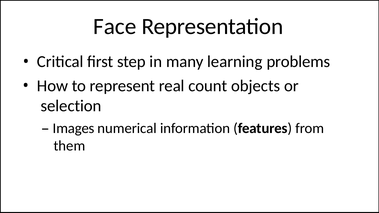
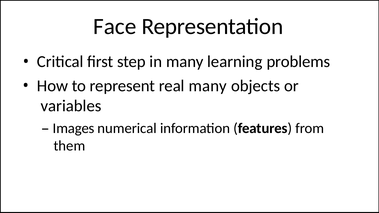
real count: count -> many (208, 86)
selection: selection -> variables (71, 106)
